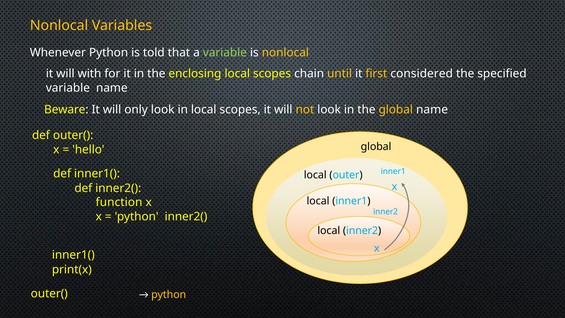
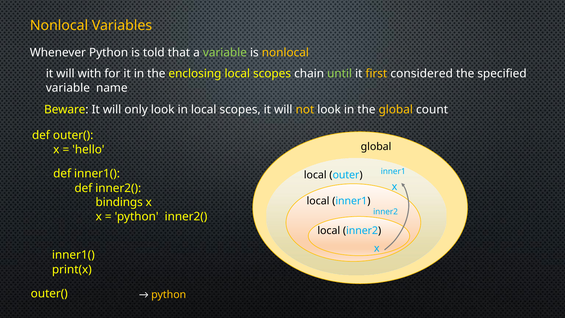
until colour: yellow -> light green (340, 74)
global name: name -> count (432, 110)
function: function -> bindings (119, 202)
